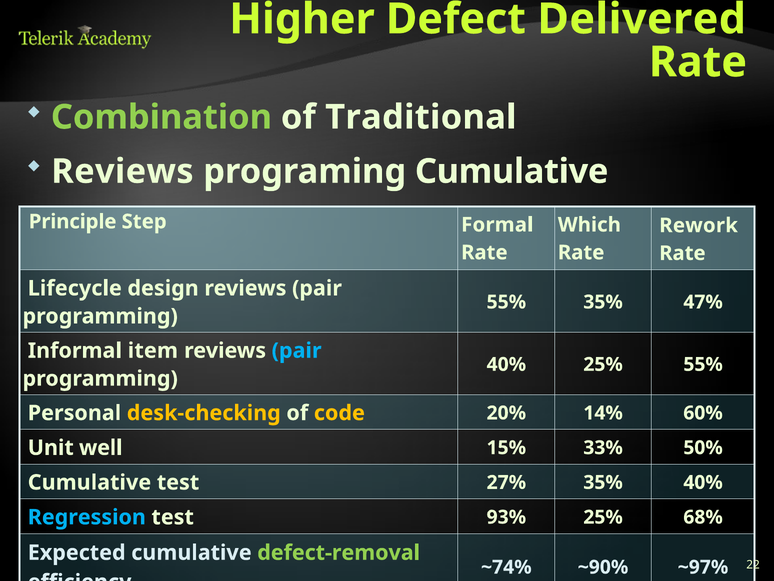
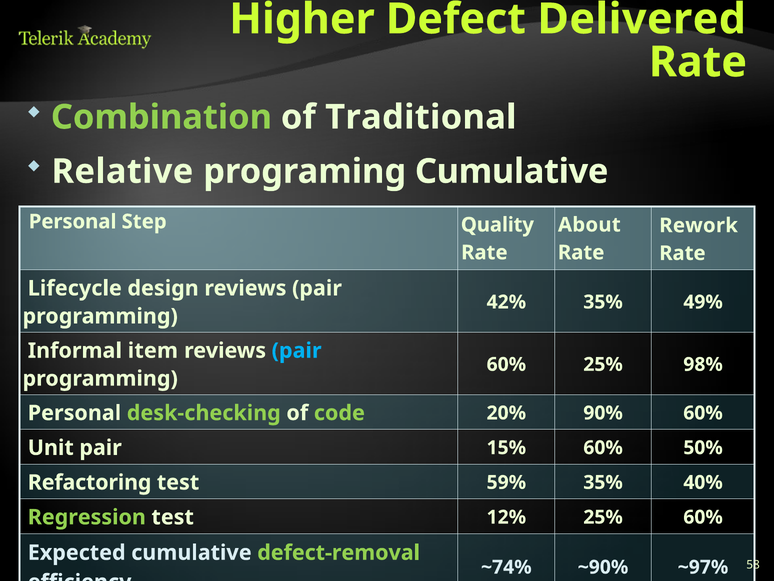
Reviews: Reviews -> Relative (122, 171)
Principle: Principle -> Personal (73, 221)
Formal: Formal -> Quality (497, 225)
Which: Which -> About (589, 225)
55%: 55% -> 42% (506, 302)
47%: 47% -> 49% (703, 302)
40%: 40% -> 60% (506, 364)
25% 55%: 55% -> 98% (703, 364)
desk-checking colour: yellow -> light green (204, 413)
code colour: yellow -> light green (339, 413)
14%: 14% -> 90% (603, 413)
Unit well: well -> pair (101, 447)
15% 33%: 33% -> 60% (603, 447)
Cumulative: Cumulative -> Refactoring (90, 482)
27%: 27% -> 59% (506, 482)
Regression colour: light blue -> light green (87, 517)
93%: 93% -> 12% (506, 517)
25% 68%: 68% -> 60% (703, 517)
22: 22 -> 58 (753, 564)
